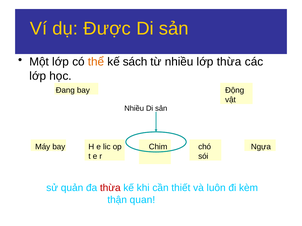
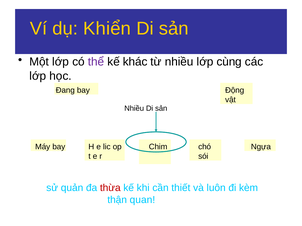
Được: Được -> Khiển (107, 29)
thể colour: orange -> purple (96, 62)
sách: sách -> khác (135, 62)
lớp thừa: thừa -> cùng (229, 62)
